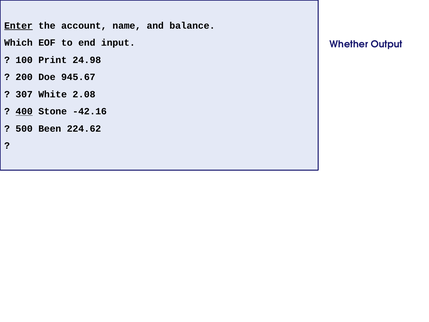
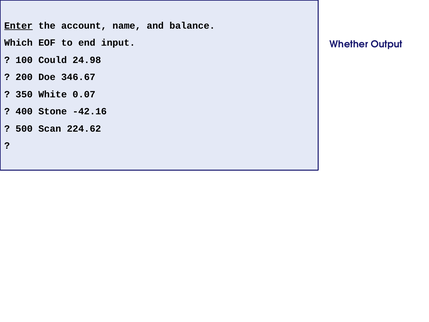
Print: Print -> Could (53, 60)
945.67: 945.67 -> 346.67 (78, 77)
307: 307 -> 350 (24, 94)
2.08: 2.08 -> 0.07 (84, 94)
400 underline: present -> none (24, 111)
Been: Been -> Scan (50, 128)
